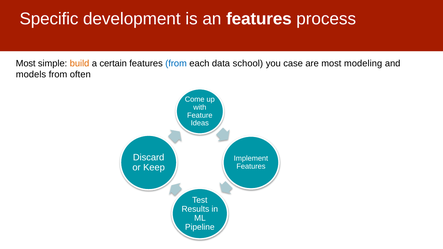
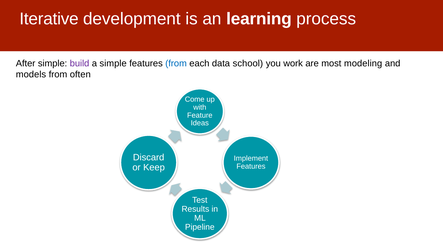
Specific: Specific -> Iterative (49, 19)
an features: features -> learning (259, 19)
Most: Most -> After (26, 63)
build colour: orange -> purple (80, 63)
a certain: certain -> simple (113, 63)
case: case -> work (293, 63)
